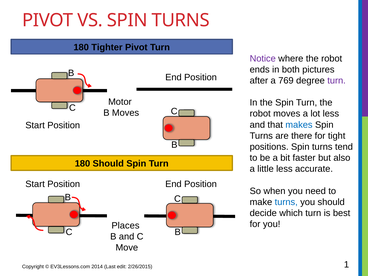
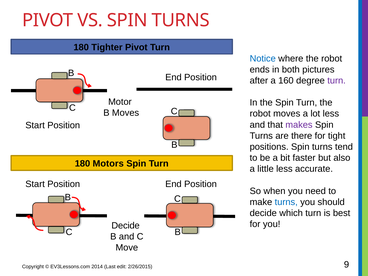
Notice colour: purple -> blue (263, 58)
769: 769 -> 160 (286, 81)
makes colour: blue -> purple (299, 125)
180 Should: Should -> Motors (108, 164)
Places: Places -> Decide (126, 225)
1: 1 -> 9 (347, 265)
